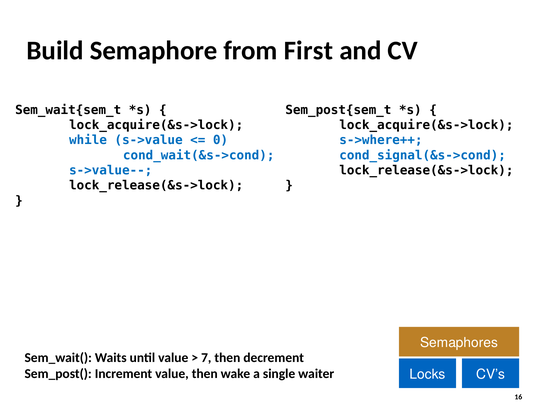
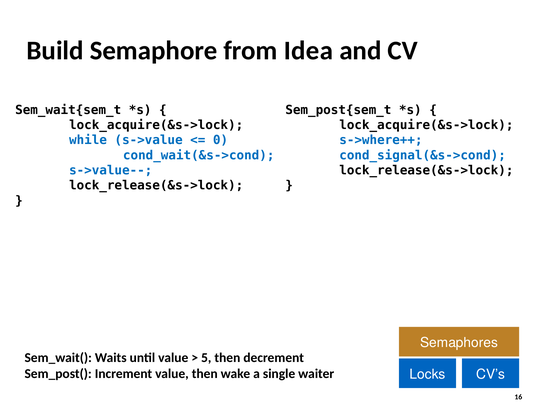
First: First -> Idea (308, 51)
7: 7 -> 5 (206, 358)
